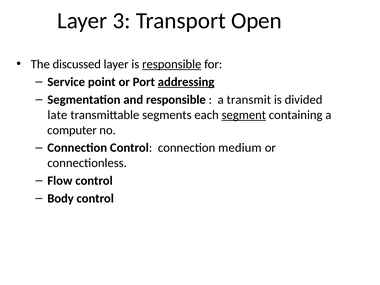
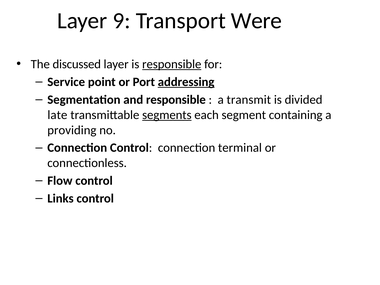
3: 3 -> 9 (122, 21)
Open: Open -> Were (256, 21)
segments underline: none -> present (167, 115)
segment underline: present -> none (244, 115)
computer: computer -> providing (72, 130)
medium: medium -> terminal (240, 148)
Body: Body -> Links (60, 198)
